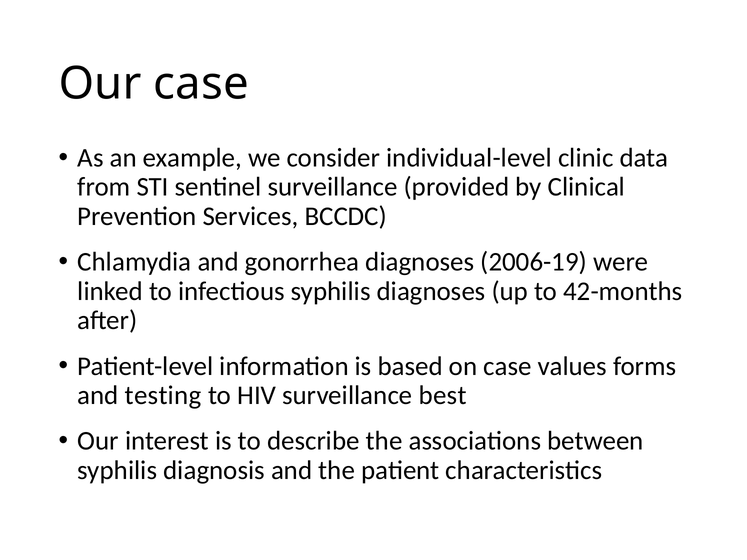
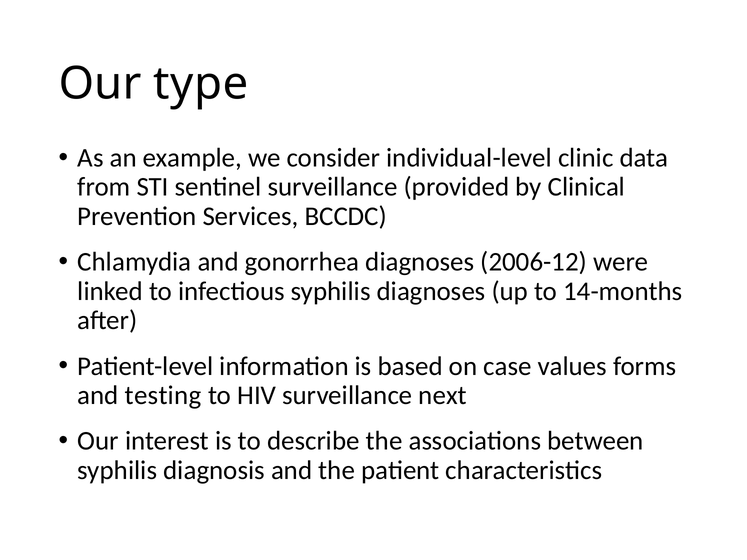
Our case: case -> type (201, 84)
2006-19: 2006-19 -> 2006-12 (534, 262)
42-months: 42-months -> 14-months (623, 291)
best: best -> next (443, 395)
